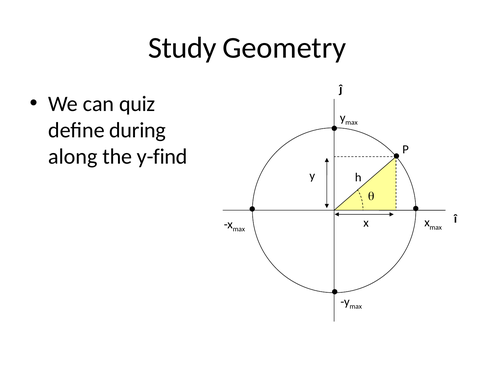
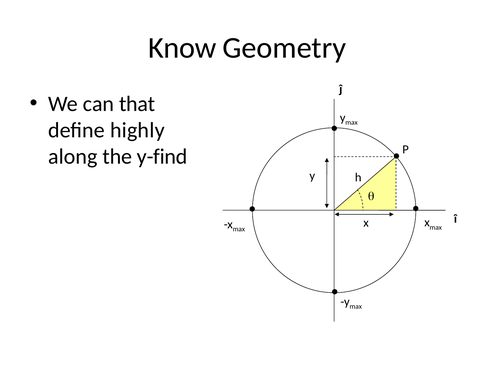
Study: Study -> Know (182, 48)
quiz: quiz -> that (137, 104)
during: during -> highly (137, 130)
